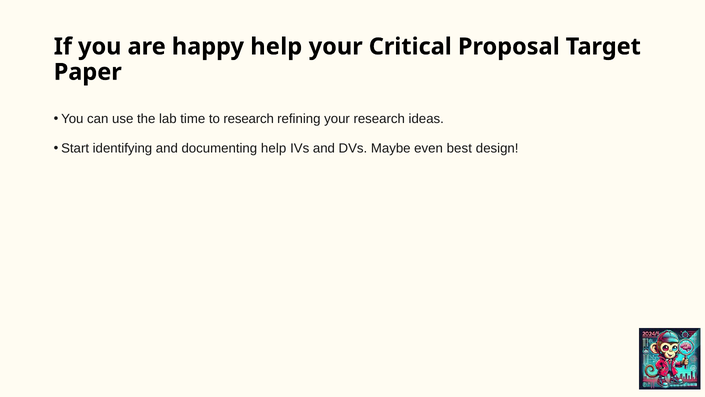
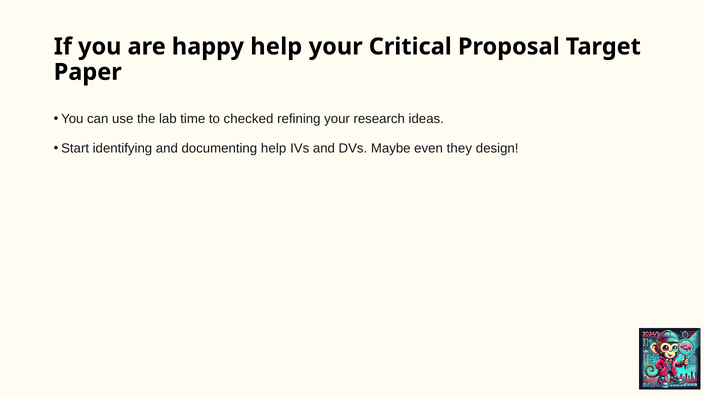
to research: research -> checked (249, 119)
best: best -> they (459, 148)
